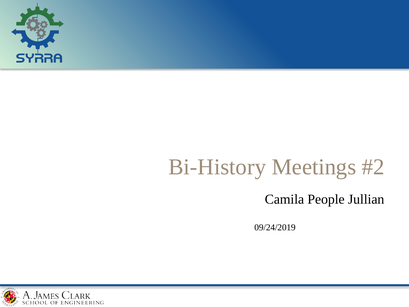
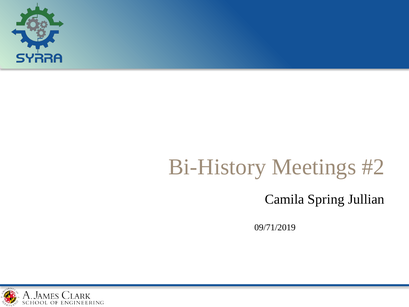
People: People -> Spring (326, 199)
09/24/2019: 09/24/2019 -> 09/71/2019 (275, 227)
